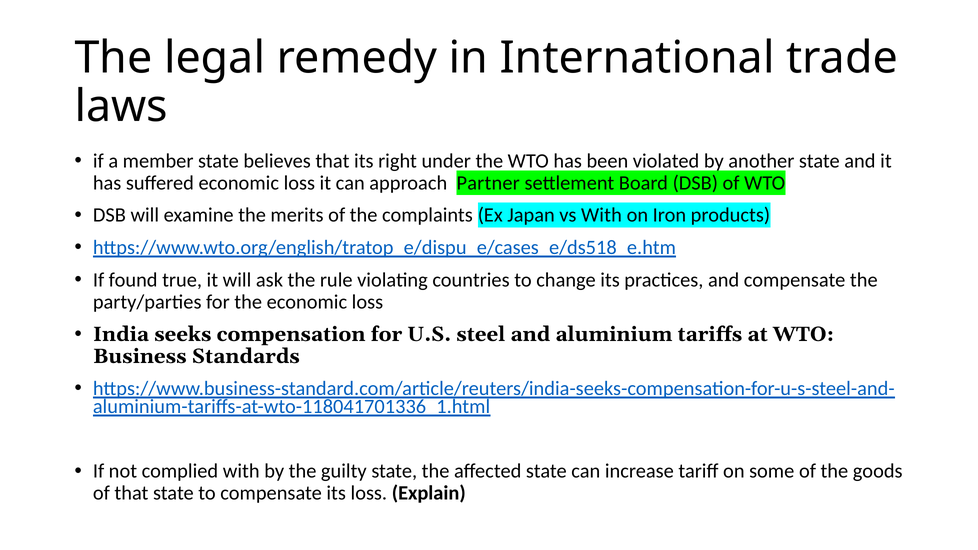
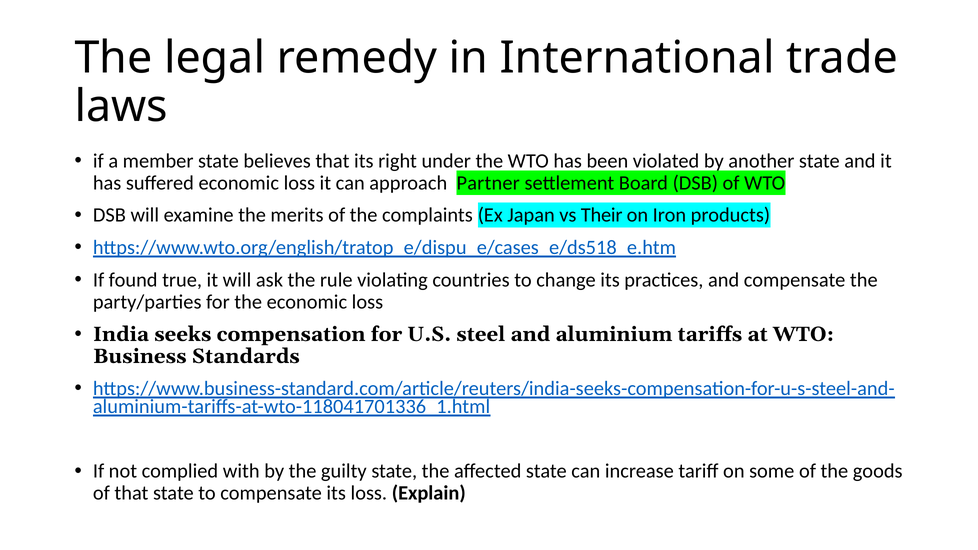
vs With: With -> Their (602, 215)
